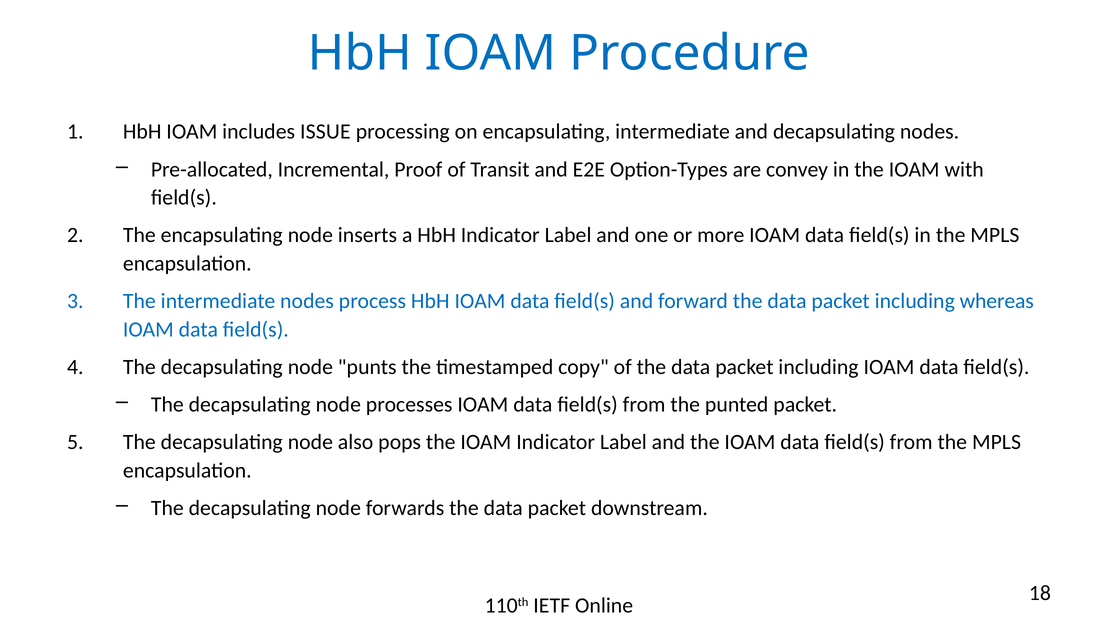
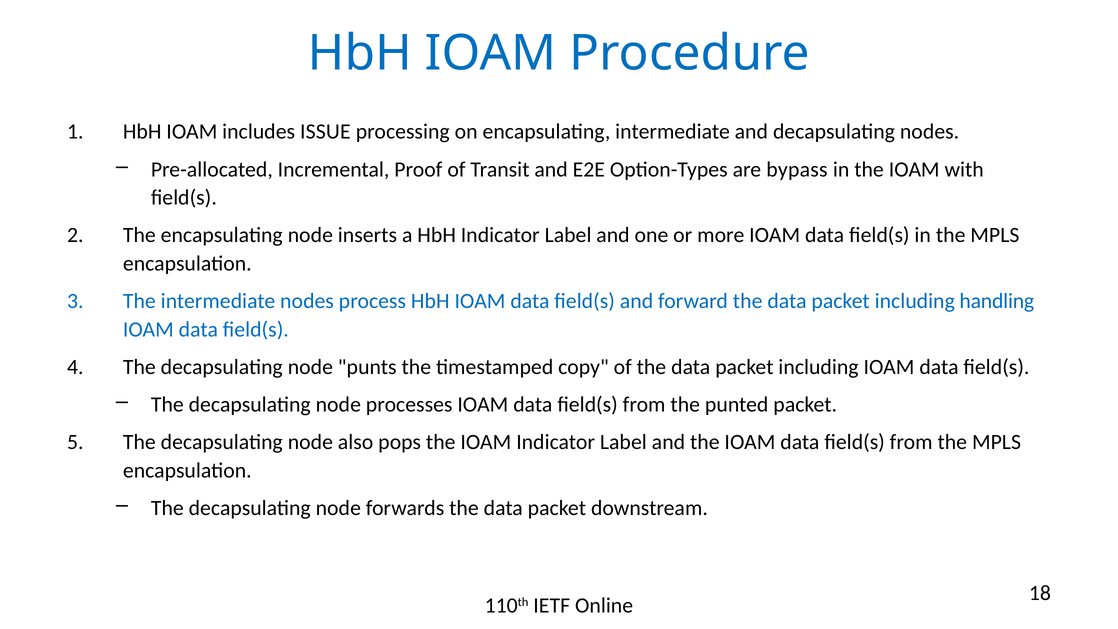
convey: convey -> bypass (797, 169)
whereas: whereas -> handling (997, 301)
